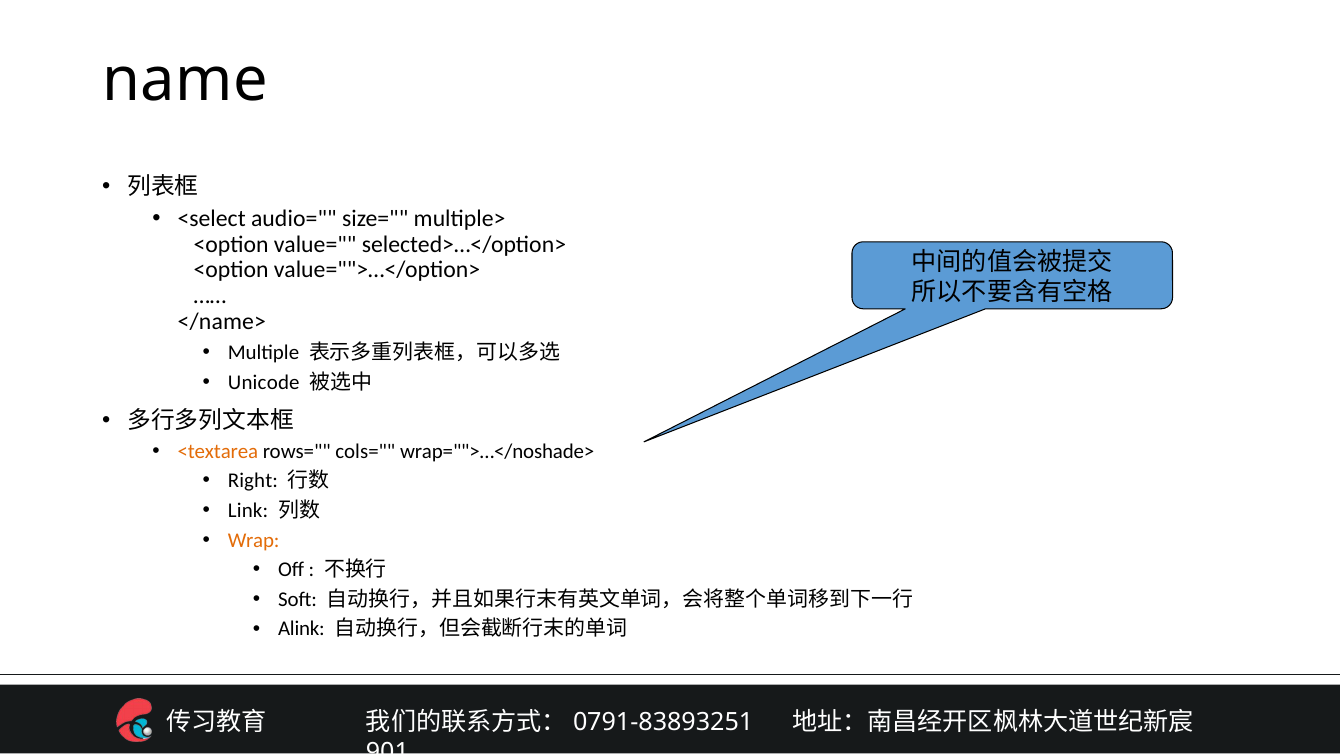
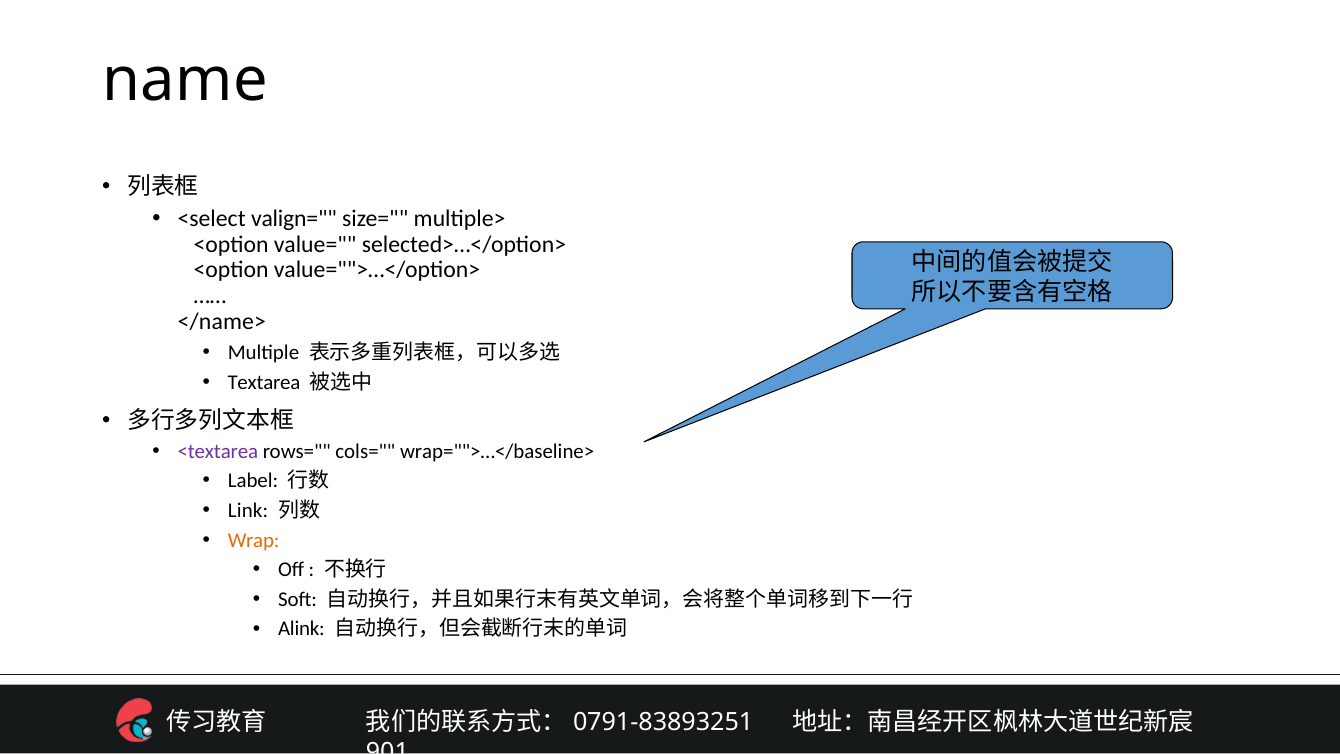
audio=: audio= -> valign= (294, 219)
Unicode: Unicode -> Textarea (264, 382)
<textarea colour: orange -> purple (218, 451)
wrap="">…</noshade>: wrap="">…</noshade> -> wrap="">…</baseline> (497, 451)
Right: Right -> Label (253, 481)
